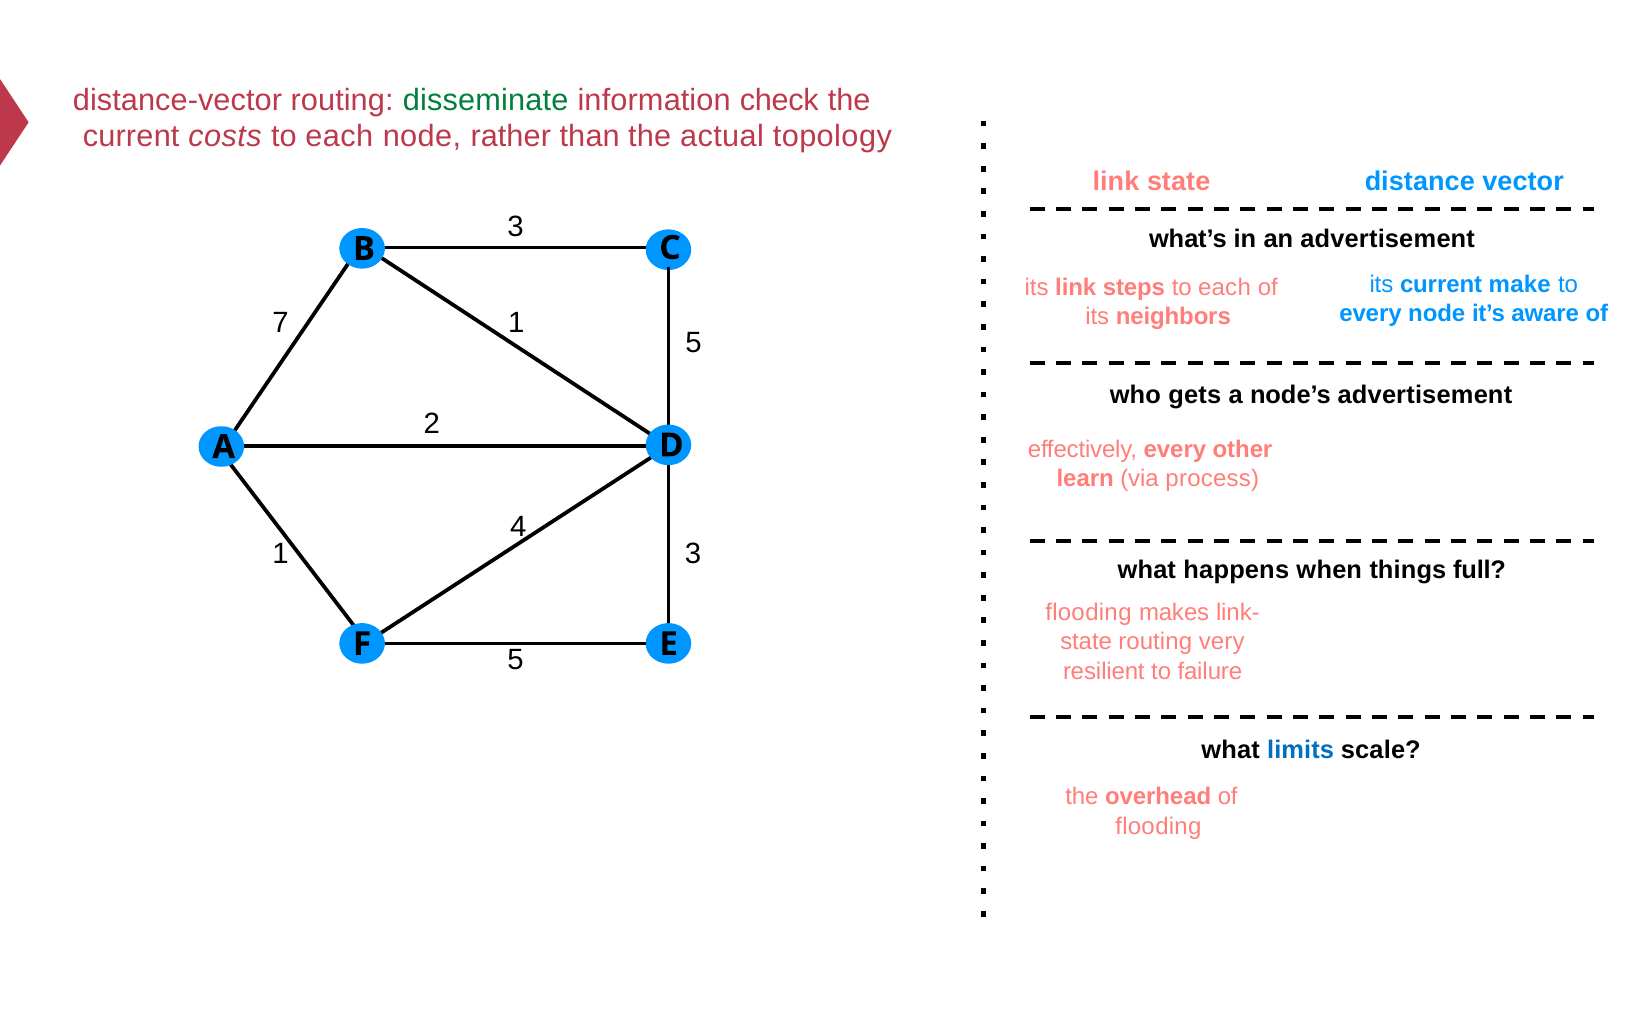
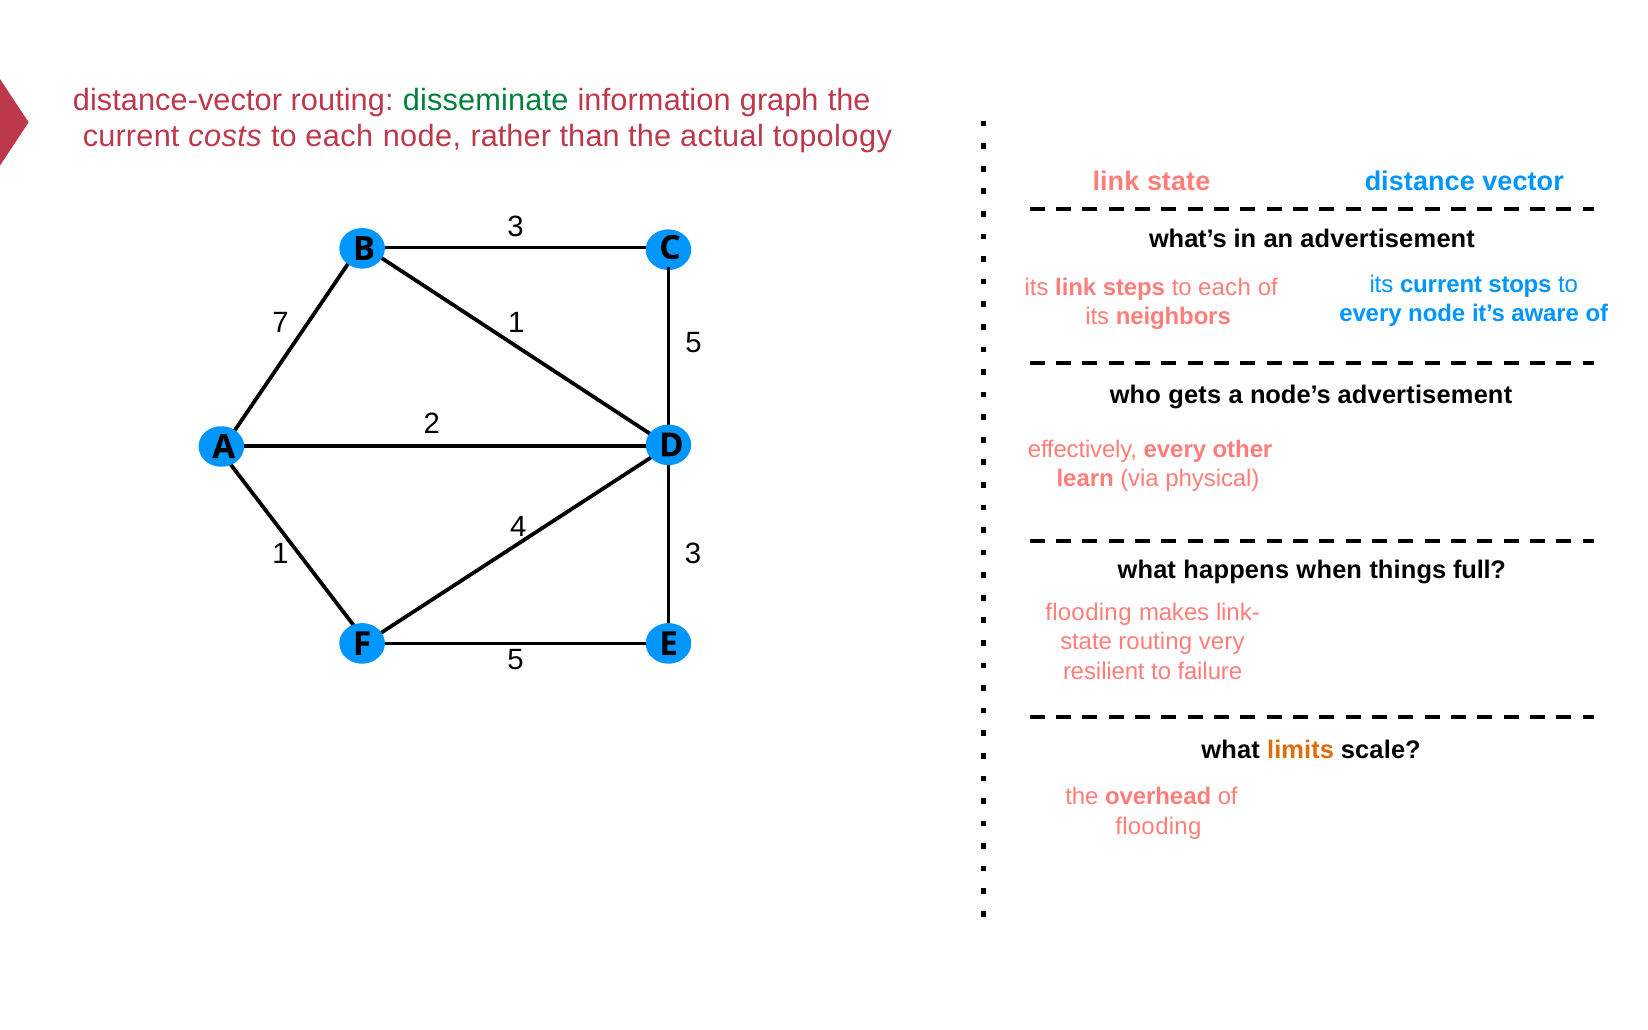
check: check -> graph (779, 100)
make: make -> stops (1520, 284)
process: process -> physical (1212, 479)
limits colour: blue -> orange (1301, 750)
